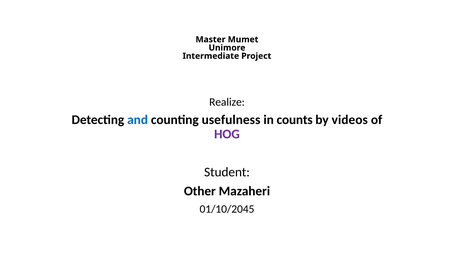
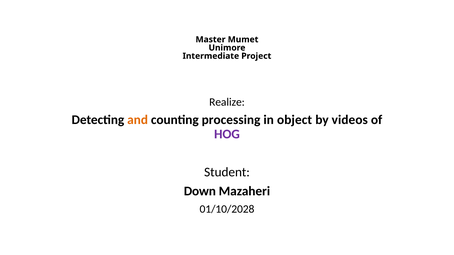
and colour: blue -> orange (138, 120)
usefulness: usefulness -> processing (231, 120)
counts: counts -> object (295, 120)
Other: Other -> Down (200, 192)
01/10/2045: 01/10/2045 -> 01/10/2028 (227, 210)
